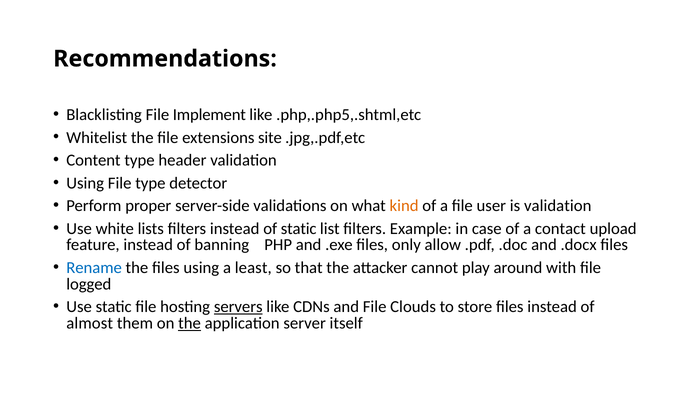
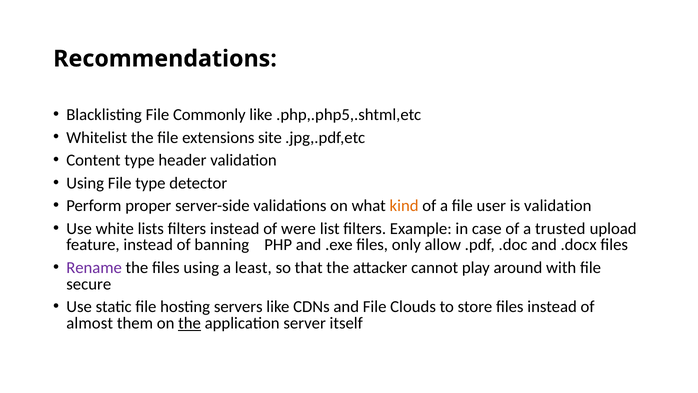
Implement: Implement -> Commonly (209, 115)
of static: static -> were (298, 228)
contact: contact -> trusted (560, 228)
Rename colour: blue -> purple (94, 268)
logged: logged -> secure (89, 284)
servers underline: present -> none (238, 307)
